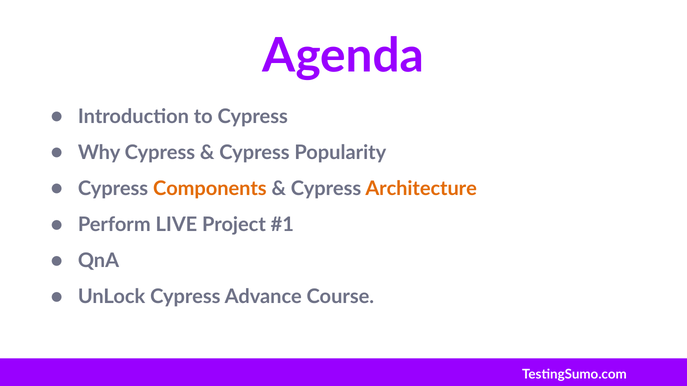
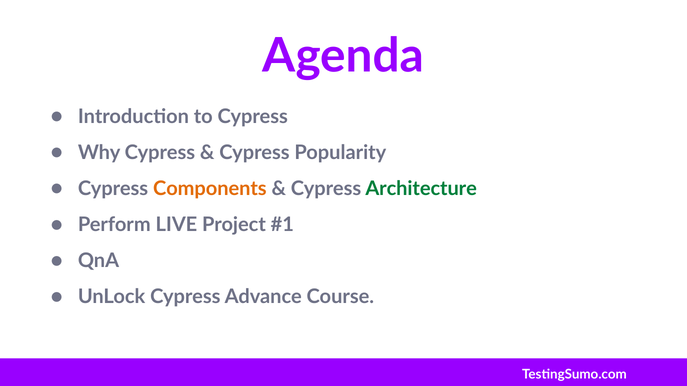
Architecture colour: orange -> green (421, 189)
